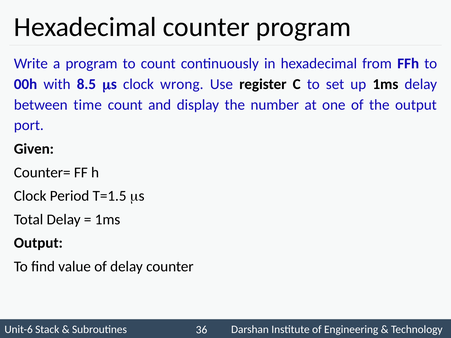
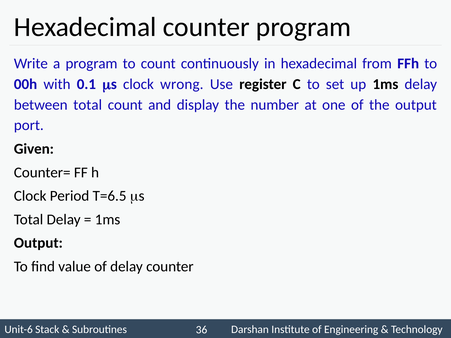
8.5: 8.5 -> 0.1 (86, 84)
between time: time -> total (88, 105)
T=1.5: T=1.5 -> T=6.5 (110, 196)
